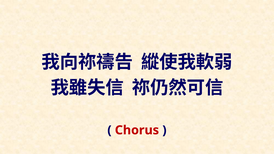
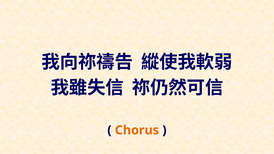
Chorus colour: red -> orange (137, 130)
